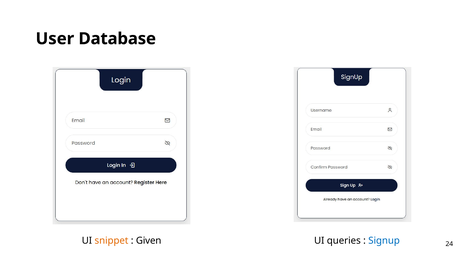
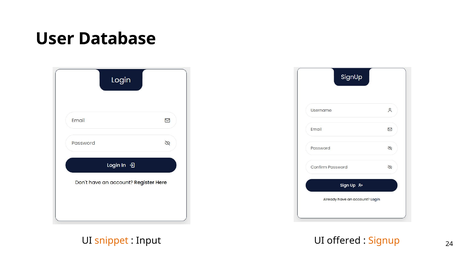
Given: Given -> Input (149, 241)
queries: queries -> offered (344, 241)
Signup colour: blue -> orange (384, 241)
